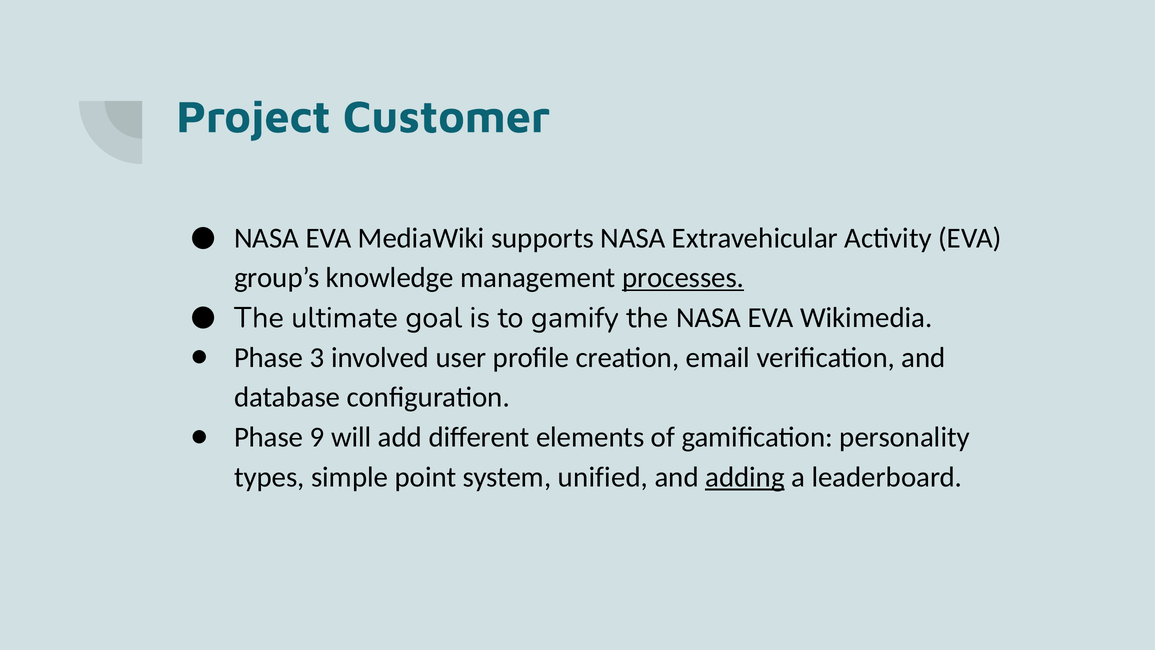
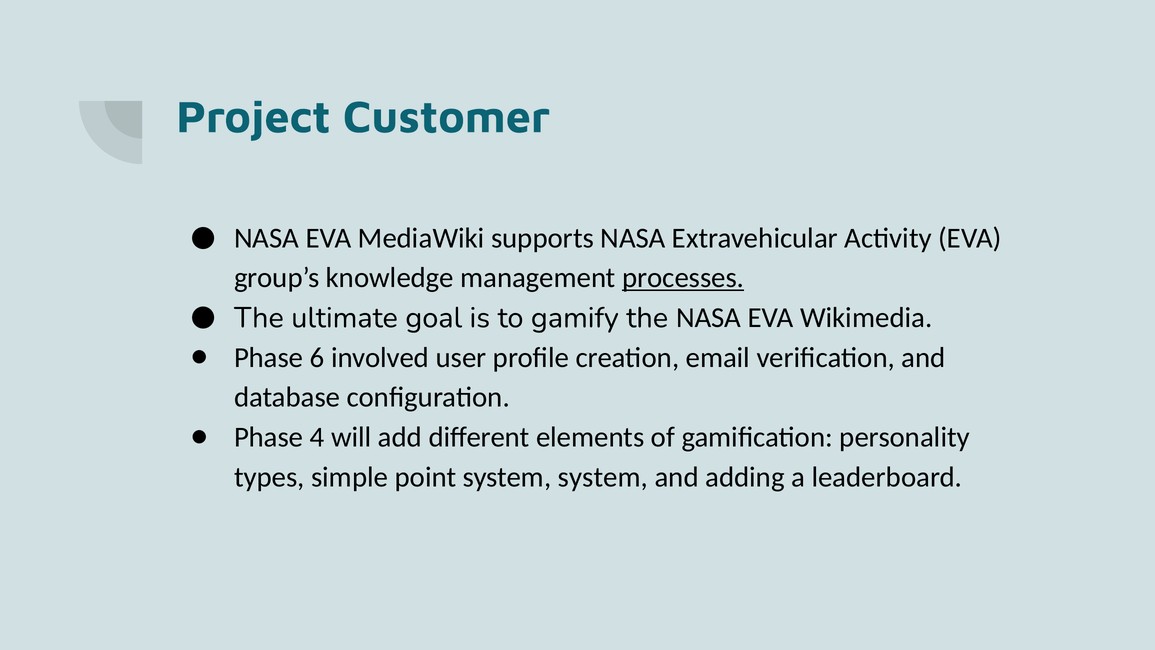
3: 3 -> 6 (317, 357)
9: 9 -> 4 (317, 437)
system unified: unified -> system (603, 477)
adding underline: present -> none (745, 477)
